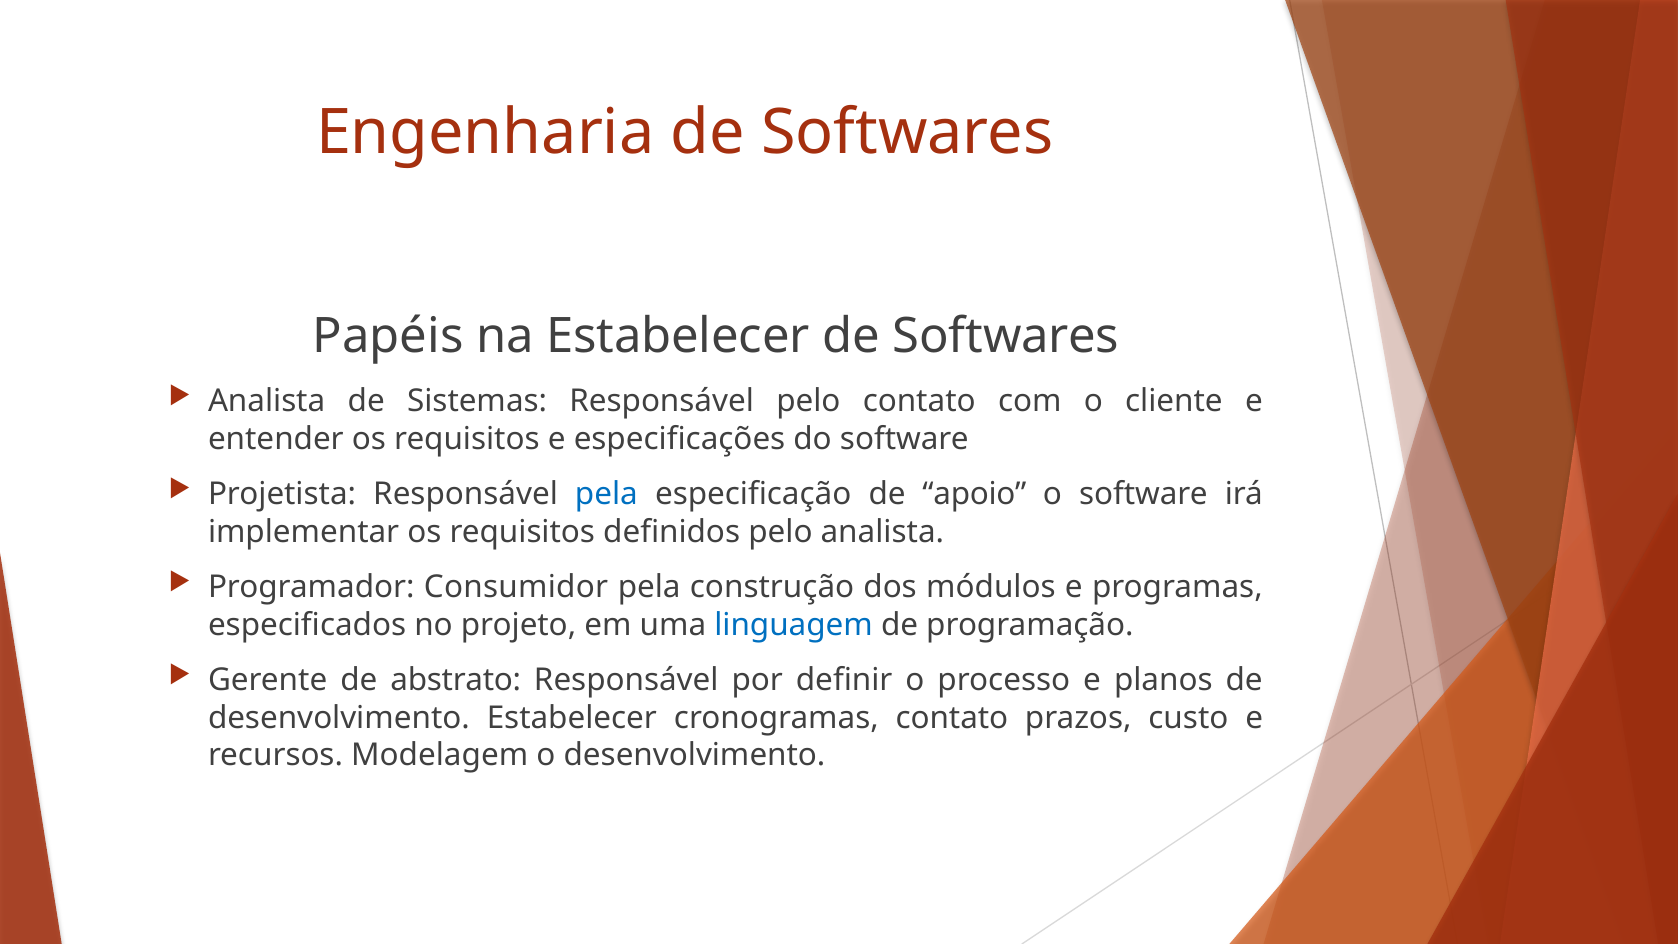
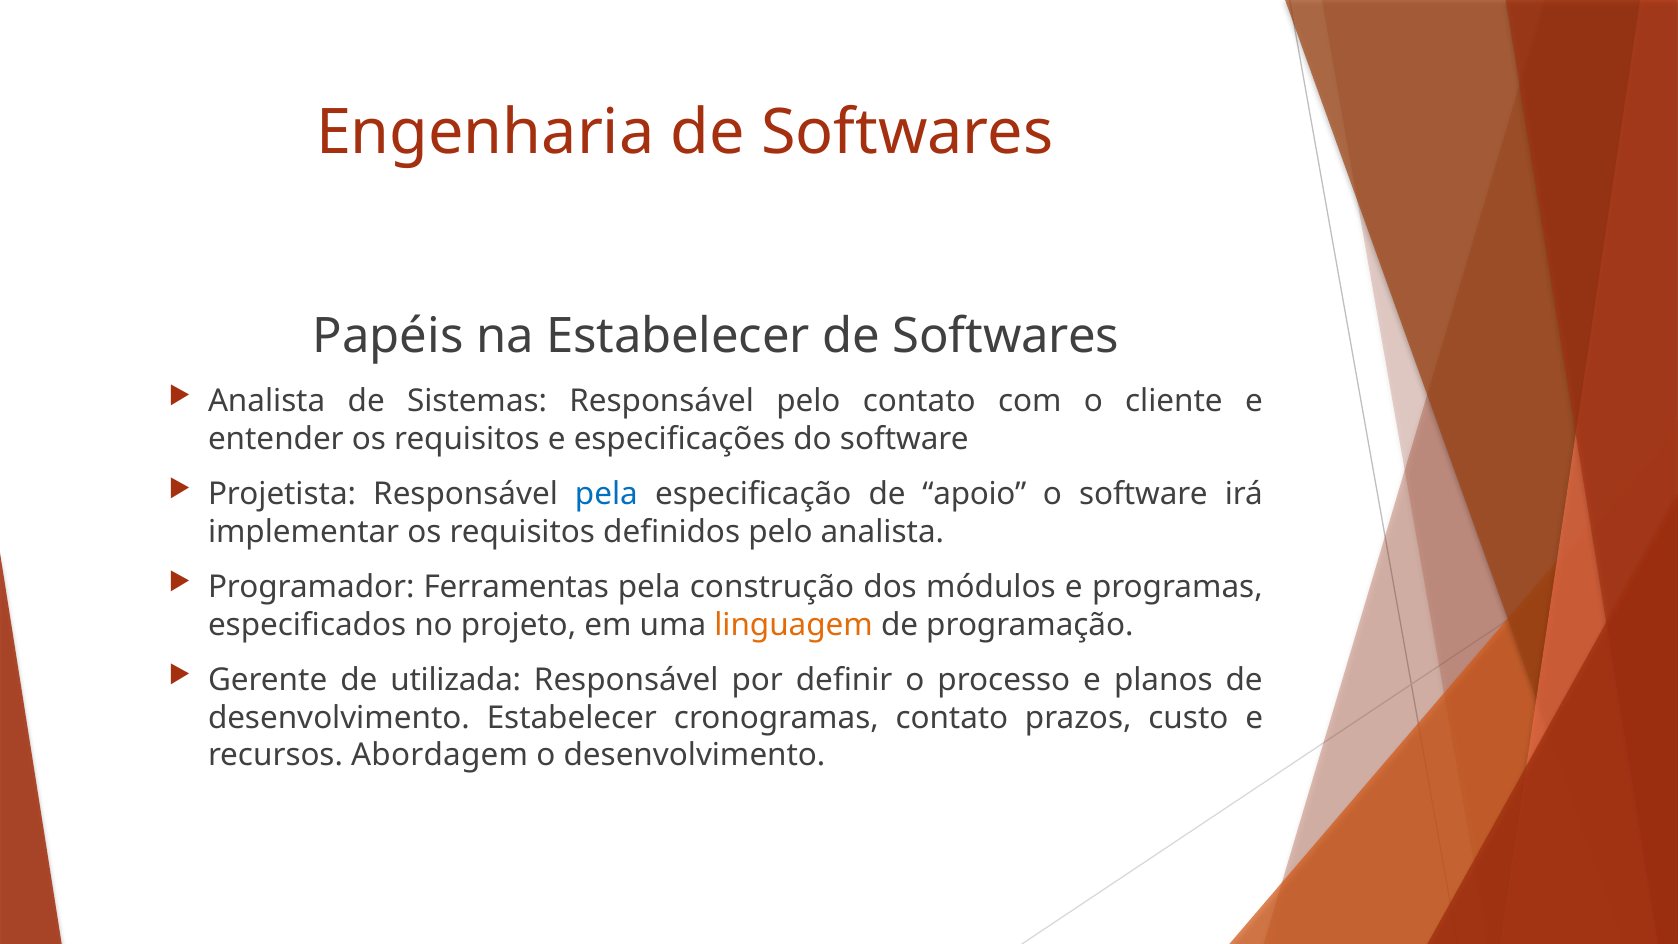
Consumidor: Consumidor -> Ferramentas (516, 587)
linguagem colour: blue -> orange (794, 625)
abstrato: abstrato -> utilizada (456, 680)
Modelagem: Modelagem -> Abordagem (440, 755)
